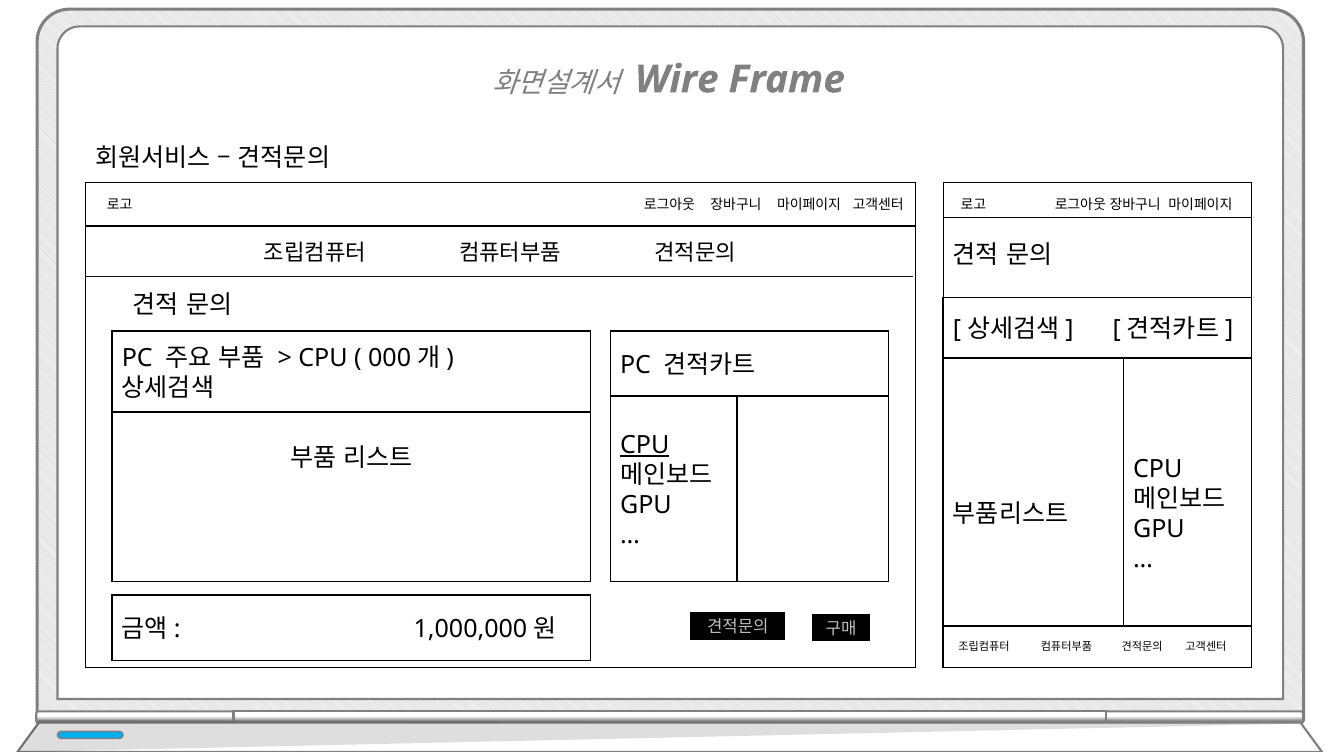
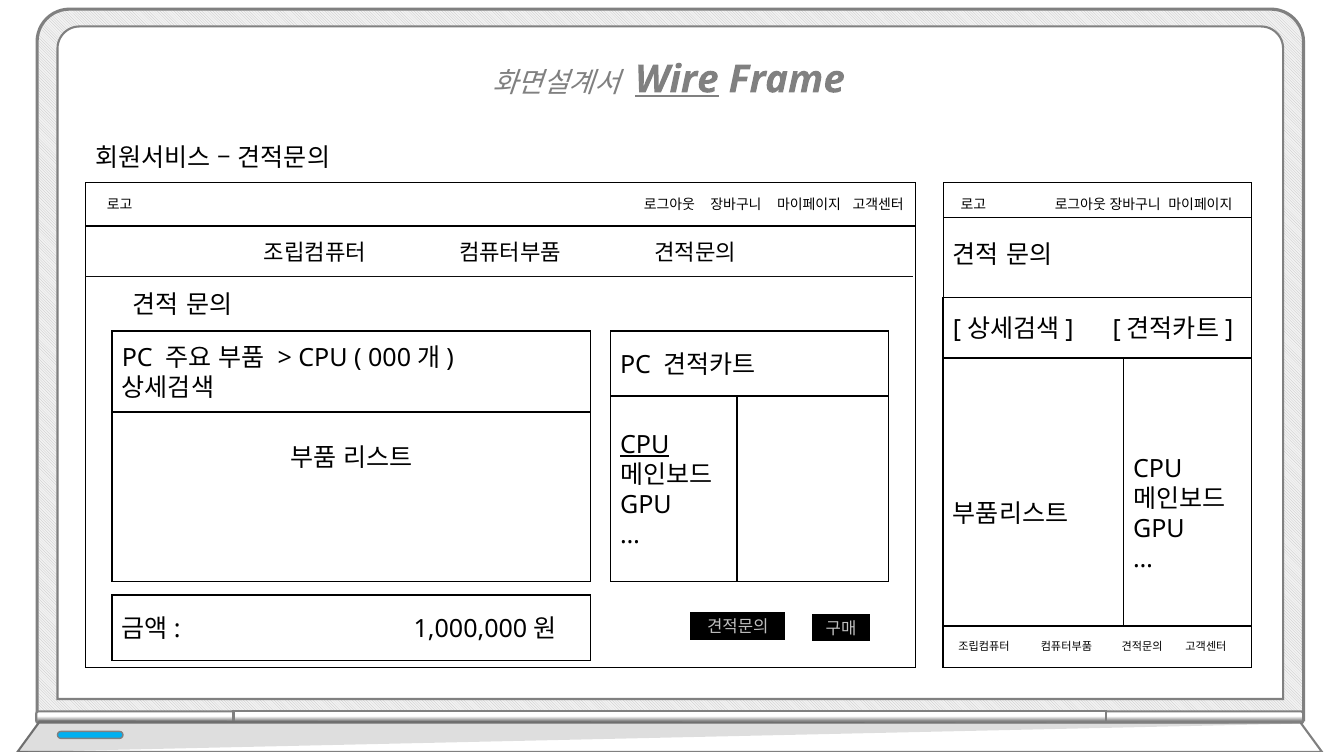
Wire underline: none -> present (677, 80)
